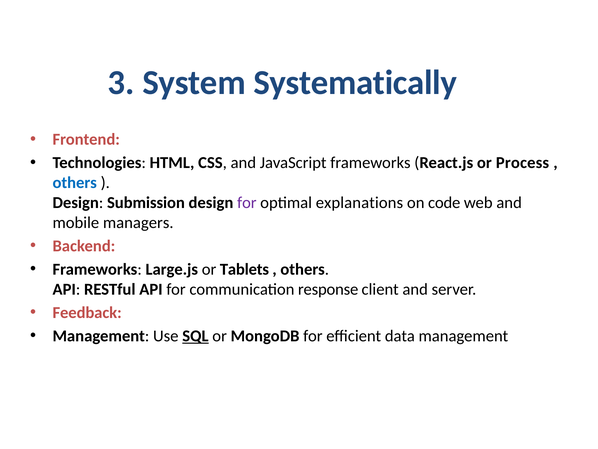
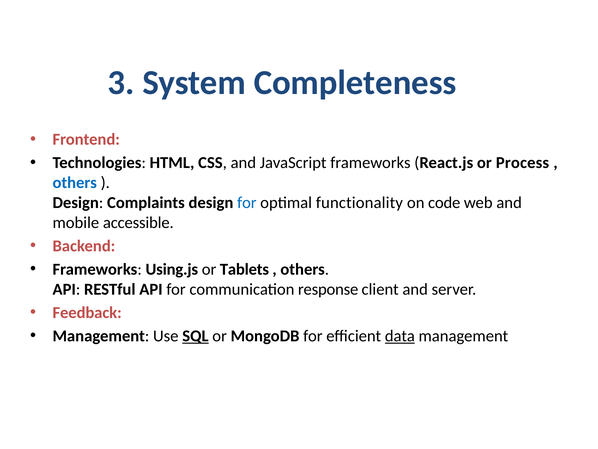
Systematically: Systematically -> Completeness (355, 82)
Submission: Submission -> Complaints (146, 203)
for colour: purple -> blue (247, 203)
explanations: explanations -> functionality (359, 203)
managers: managers -> accessible (138, 223)
Large.js: Large.js -> Using.js (172, 269)
data underline: none -> present (400, 336)
